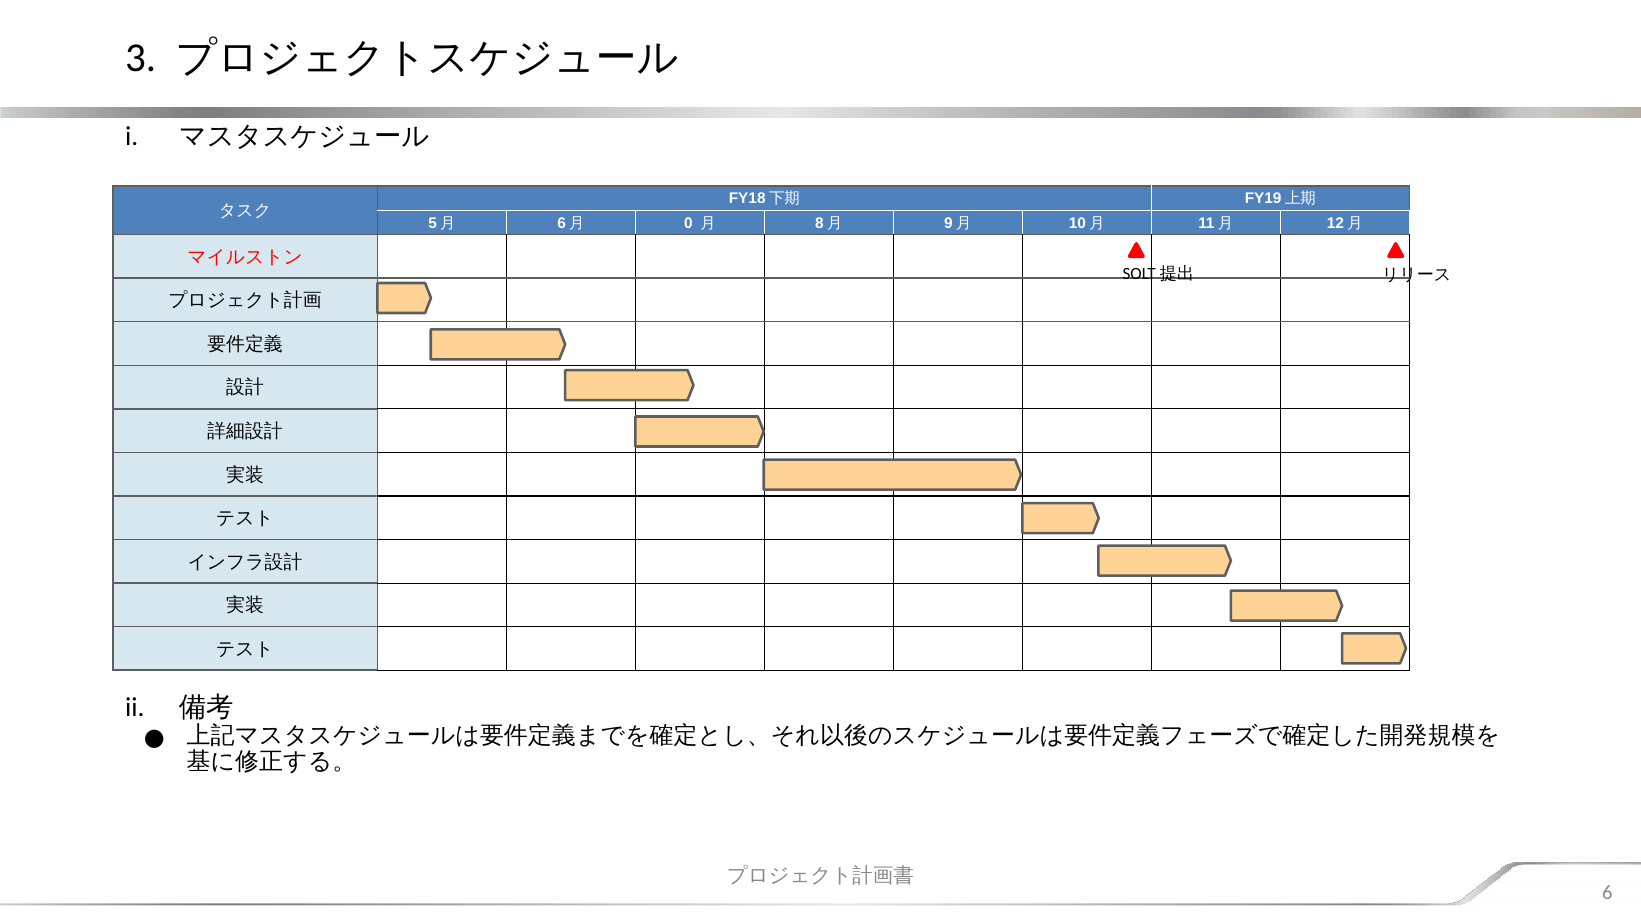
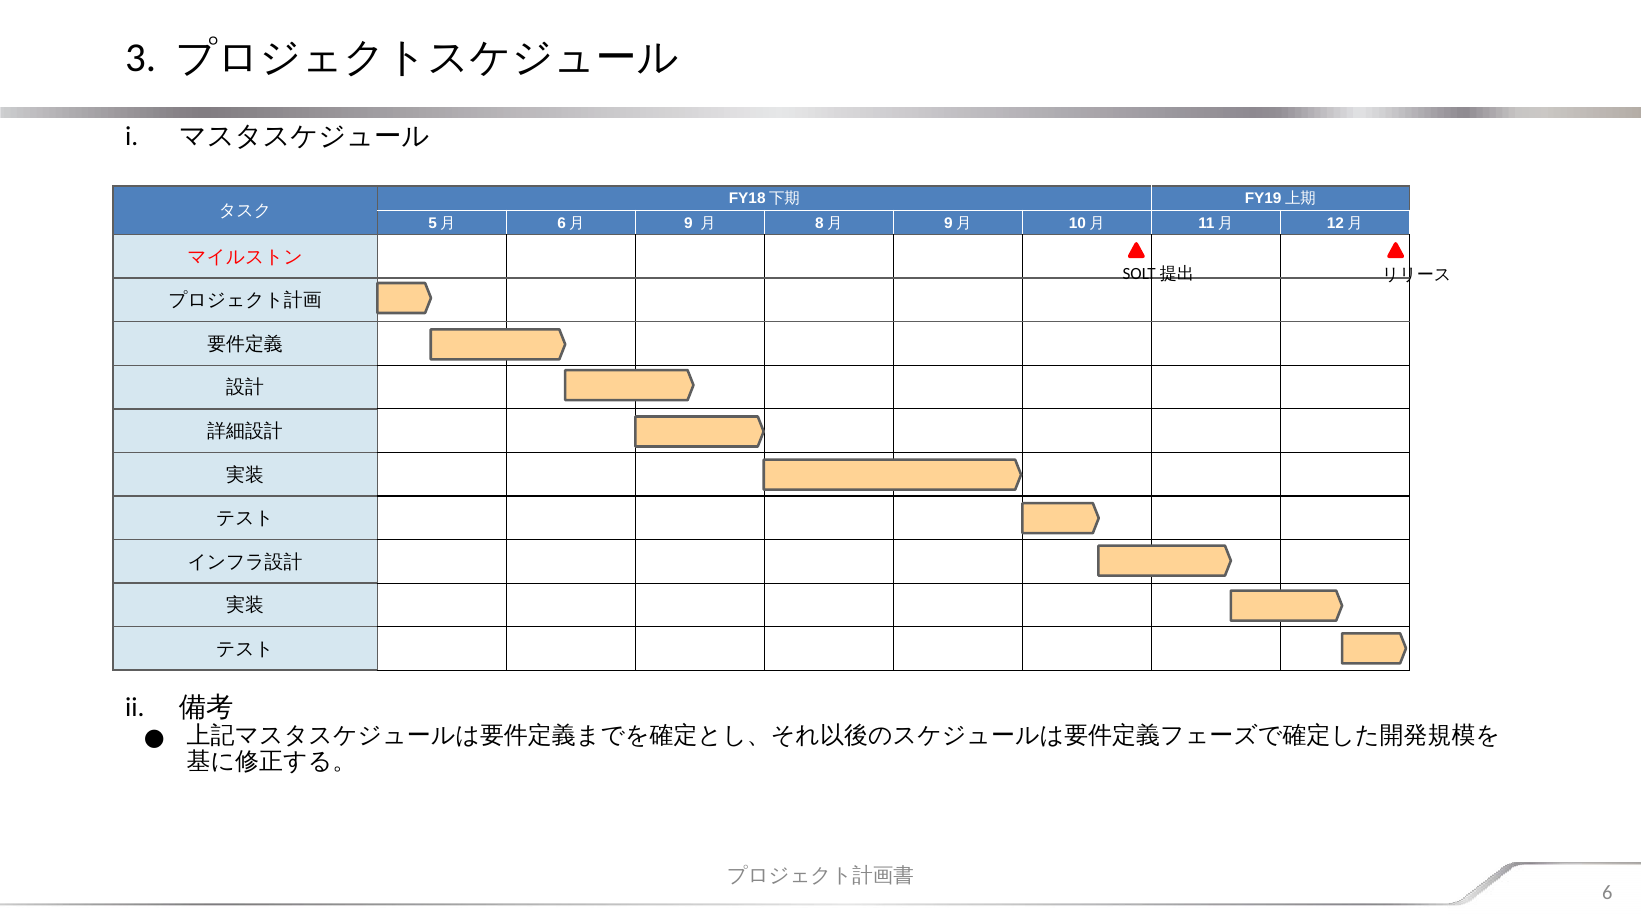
0: 0 -> 9 (688, 223)
